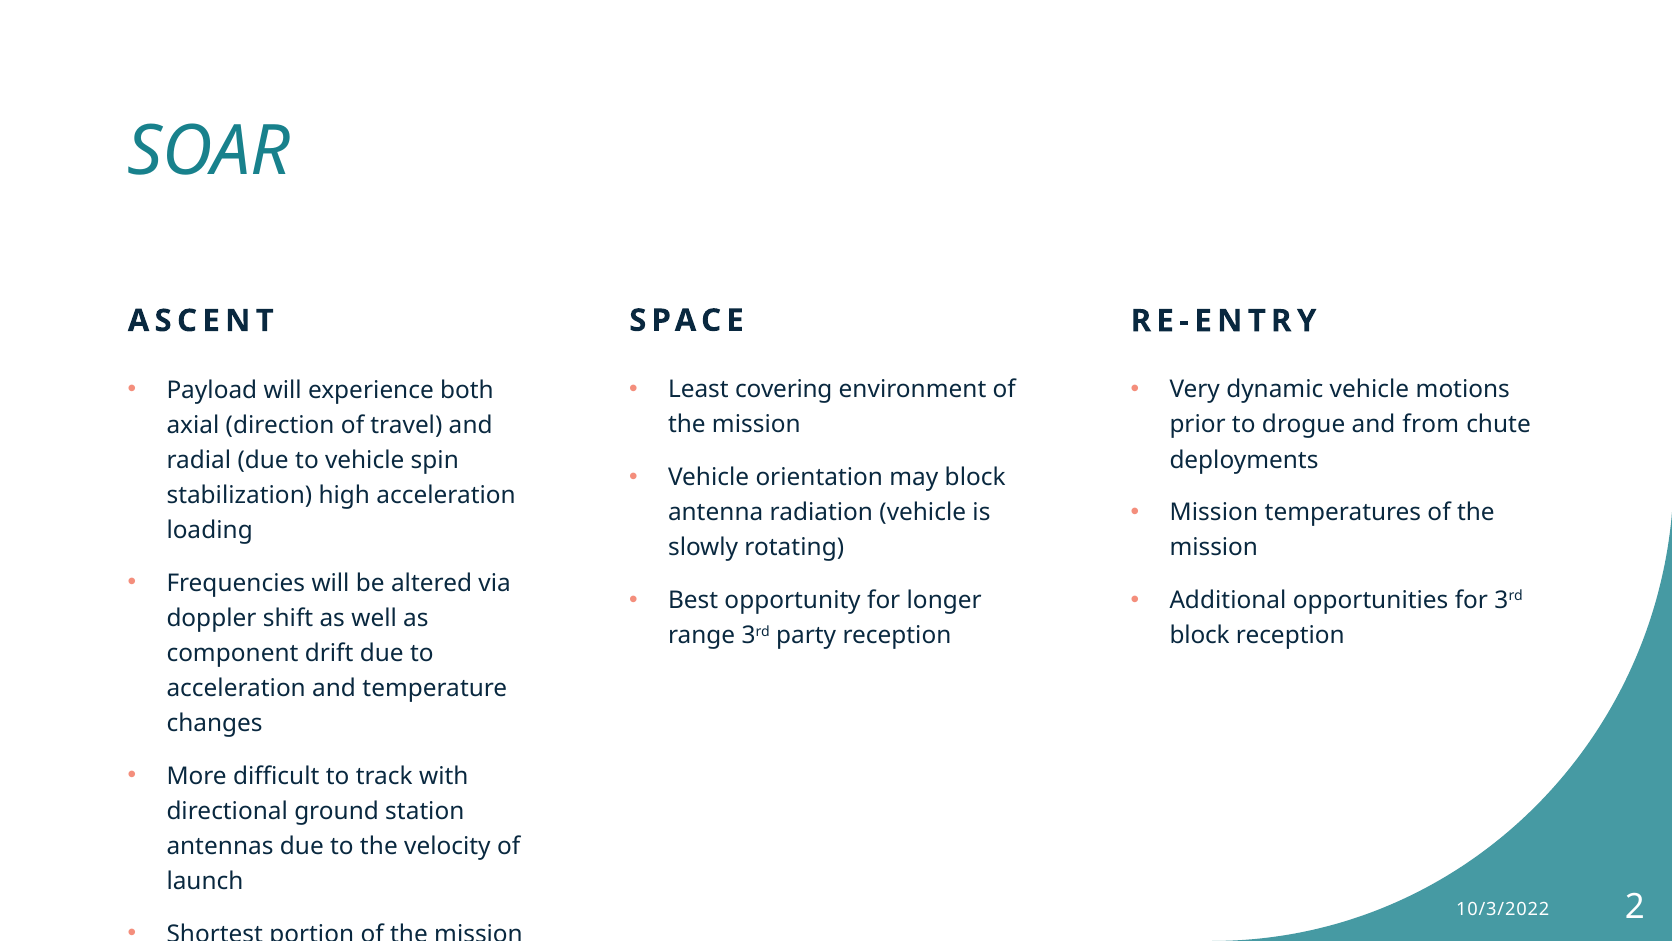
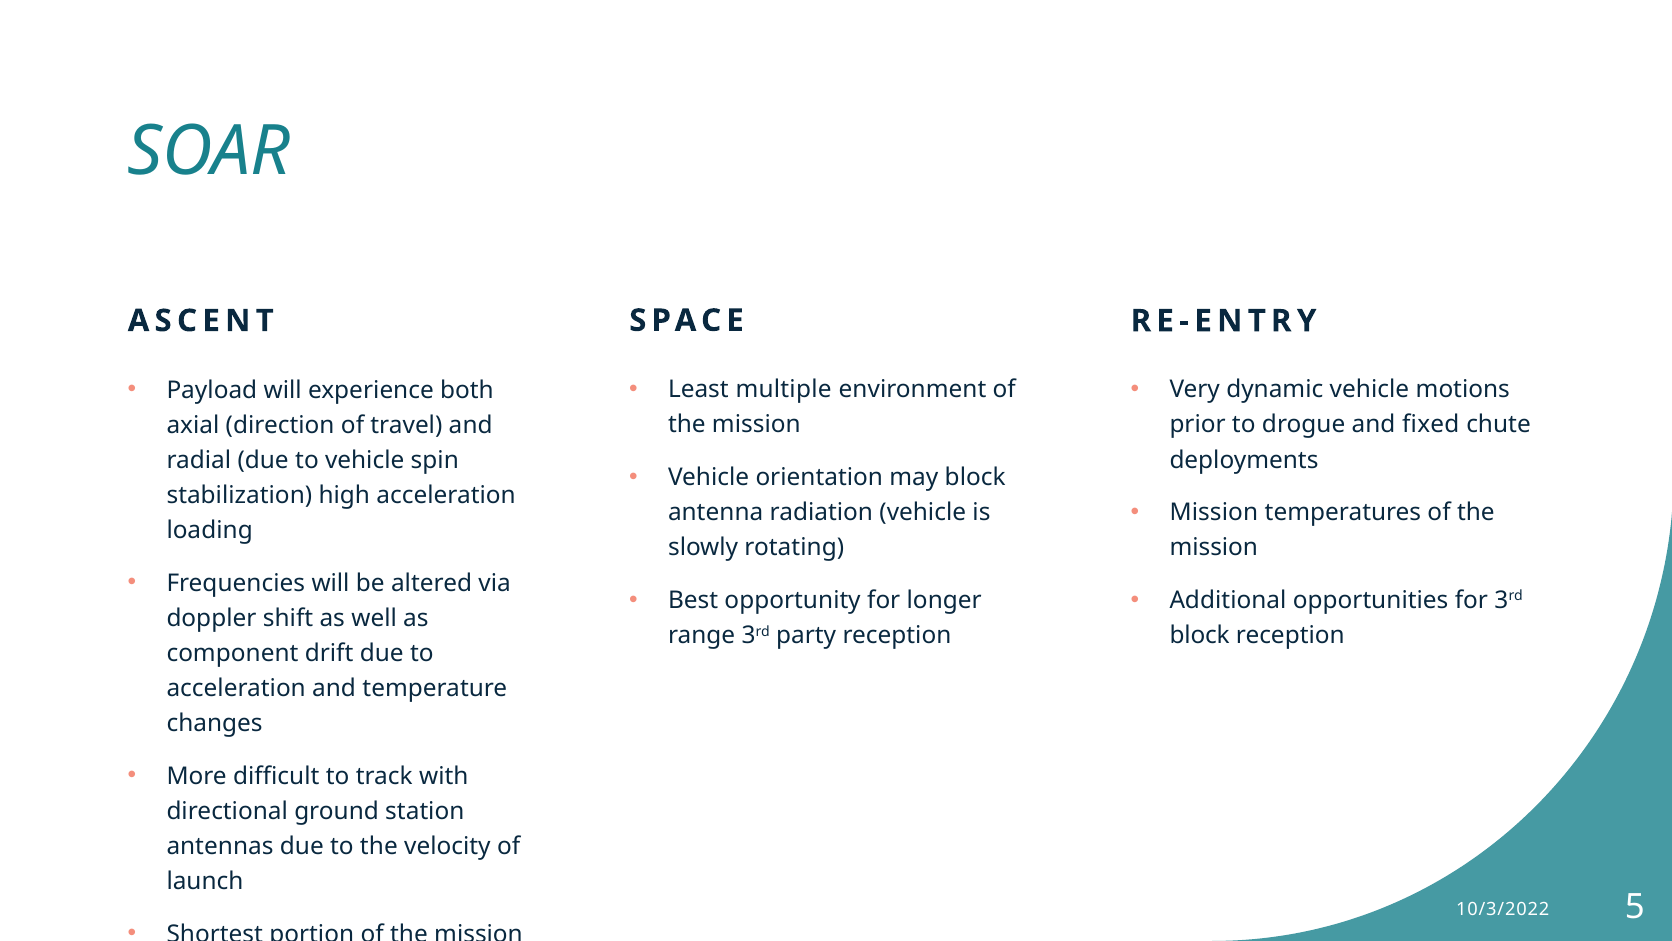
covering: covering -> multiple (784, 390)
from: from -> fixed (1431, 425)
2: 2 -> 5 (1635, 907)
